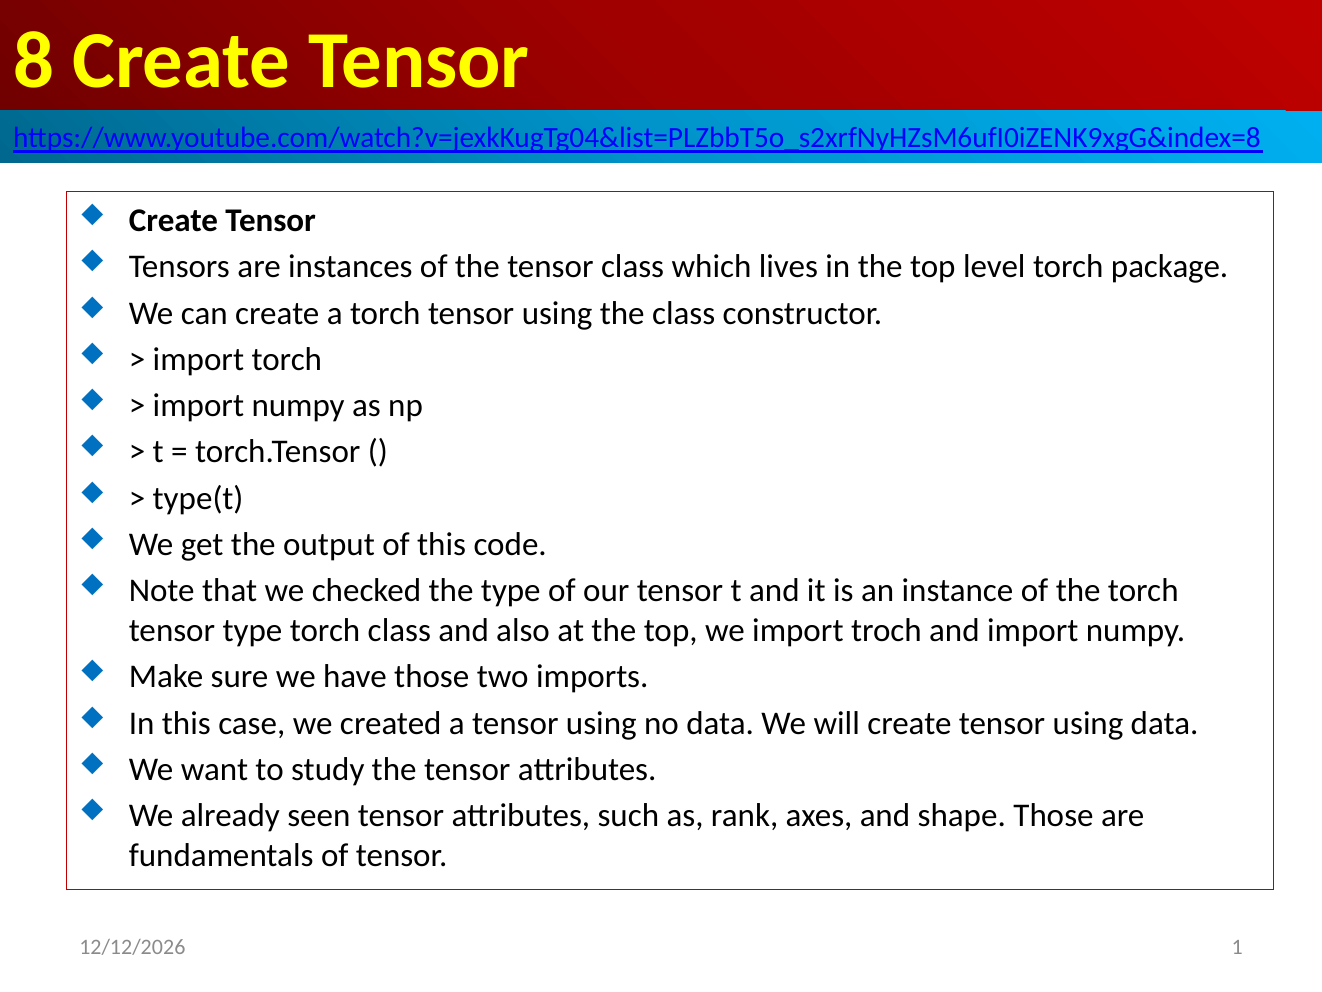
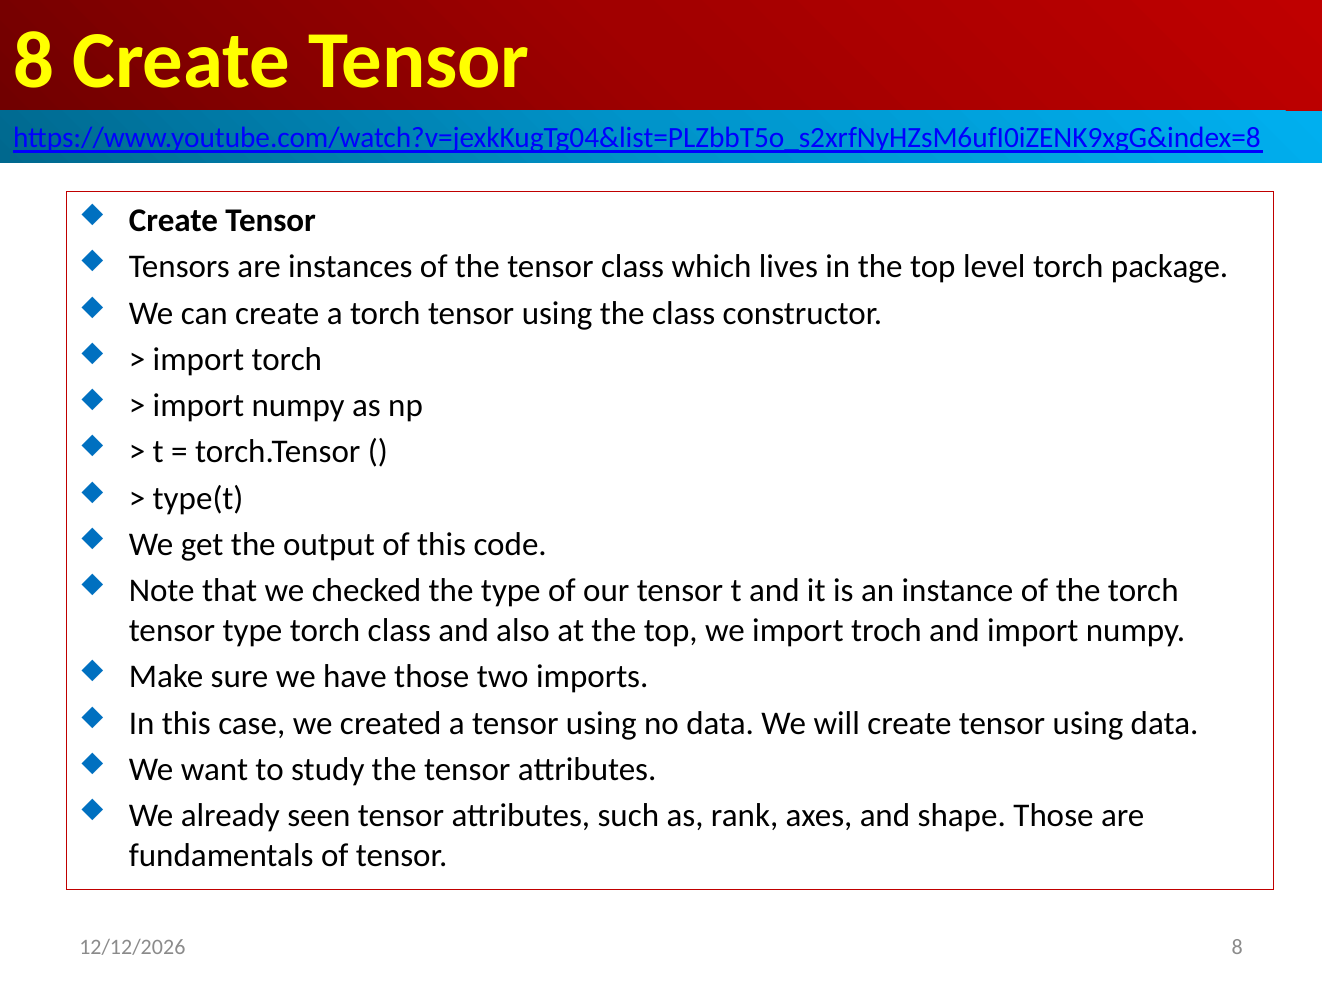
1: 1 -> 8 (1237, 947)
